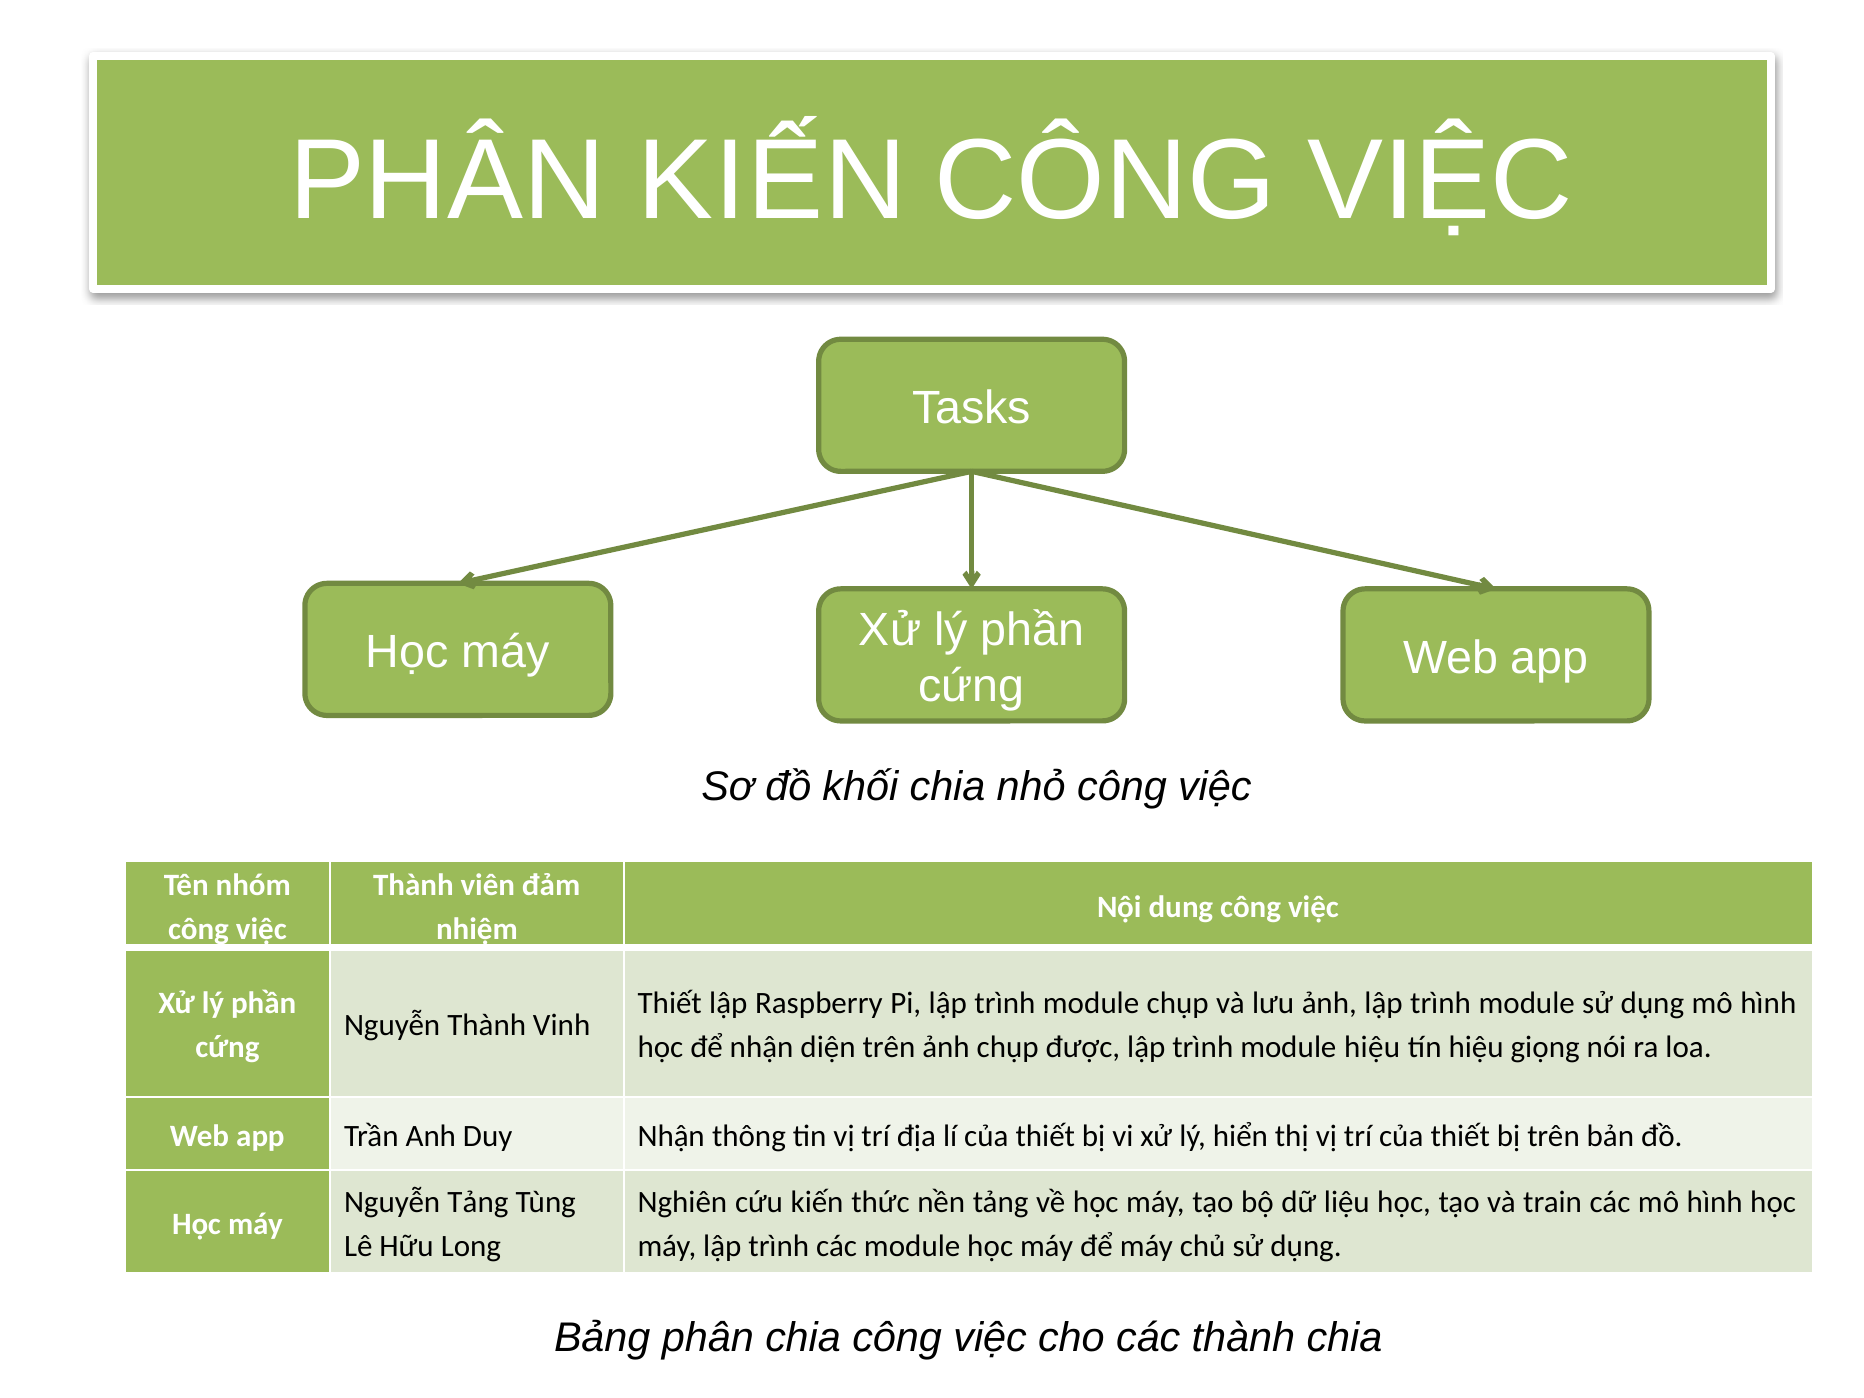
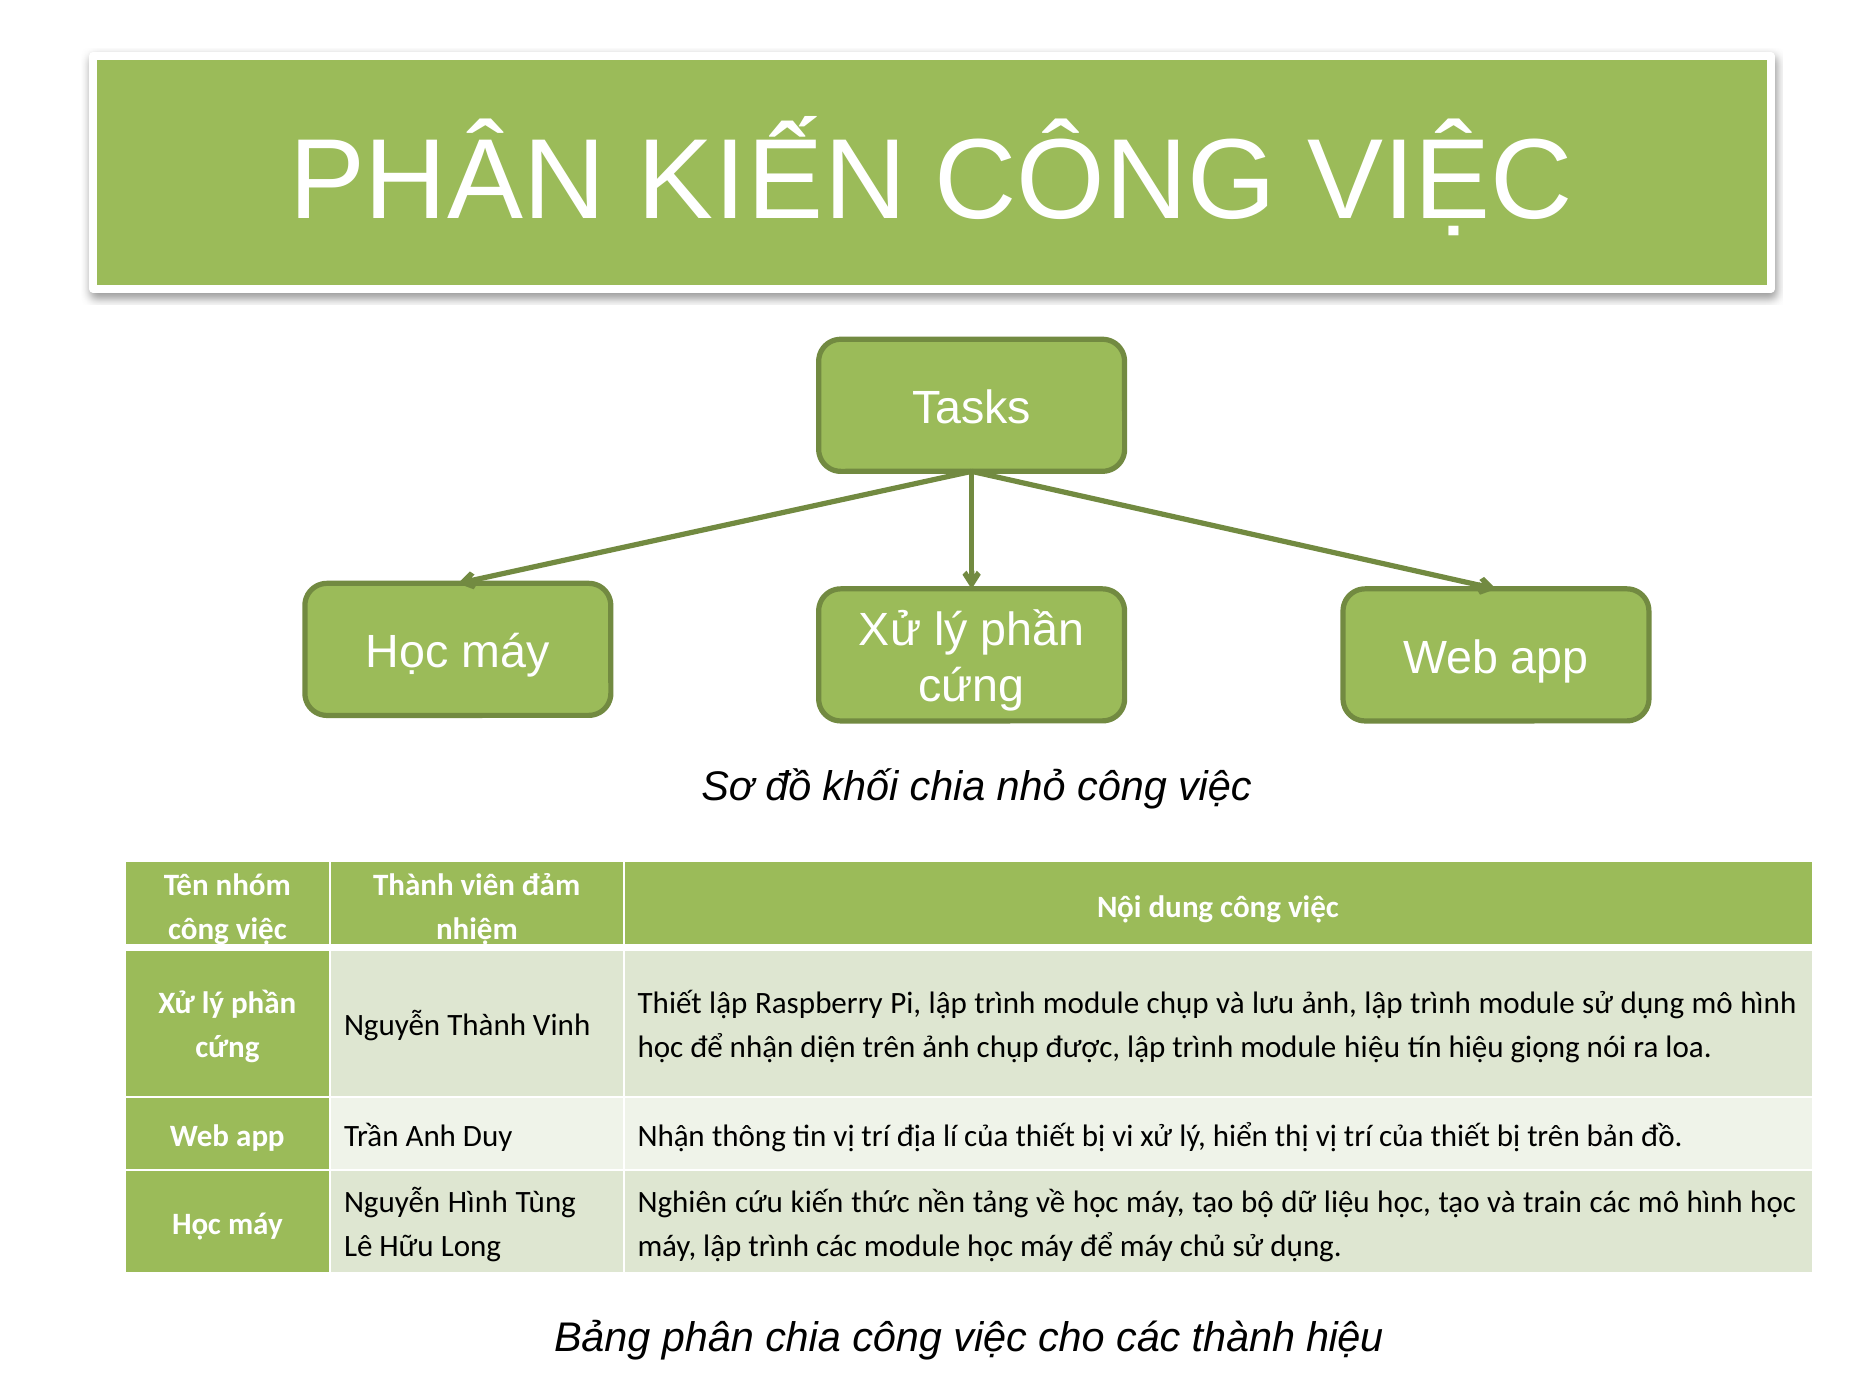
Nguyễn Tảng: Tảng -> Hình (478, 1203)
thành chia: chia -> hiệu (1345, 1338)
